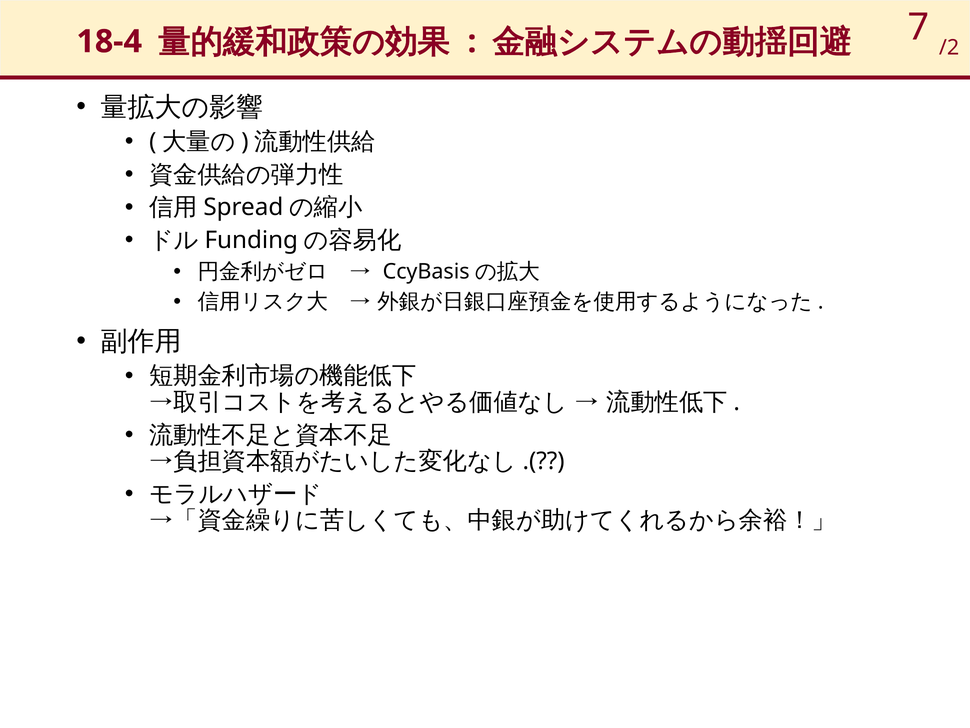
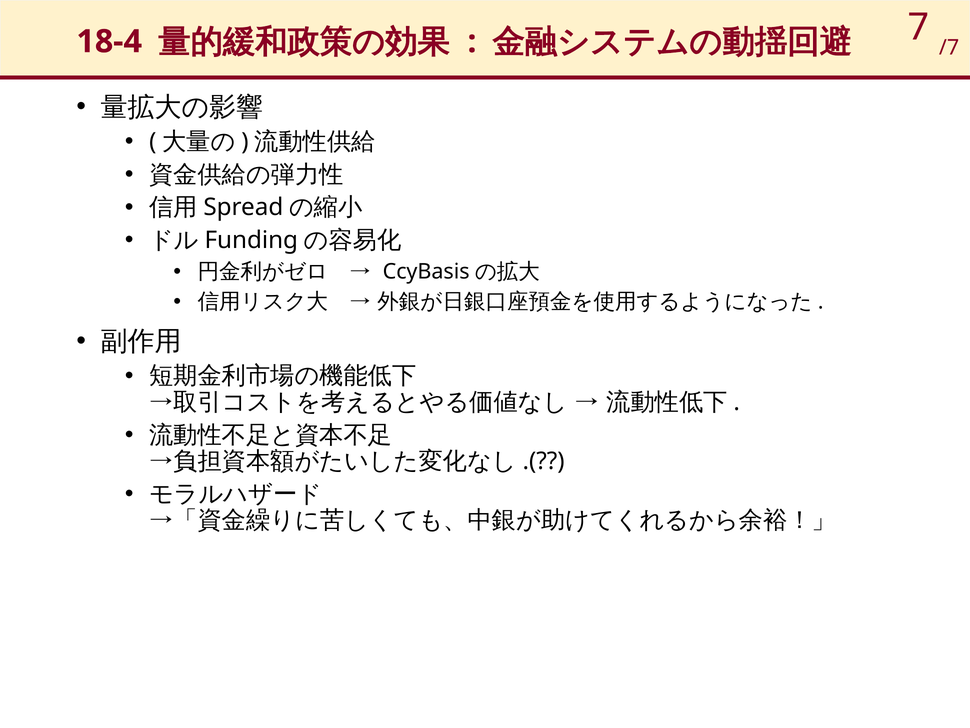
/2: /2 -> /7 (949, 48)
